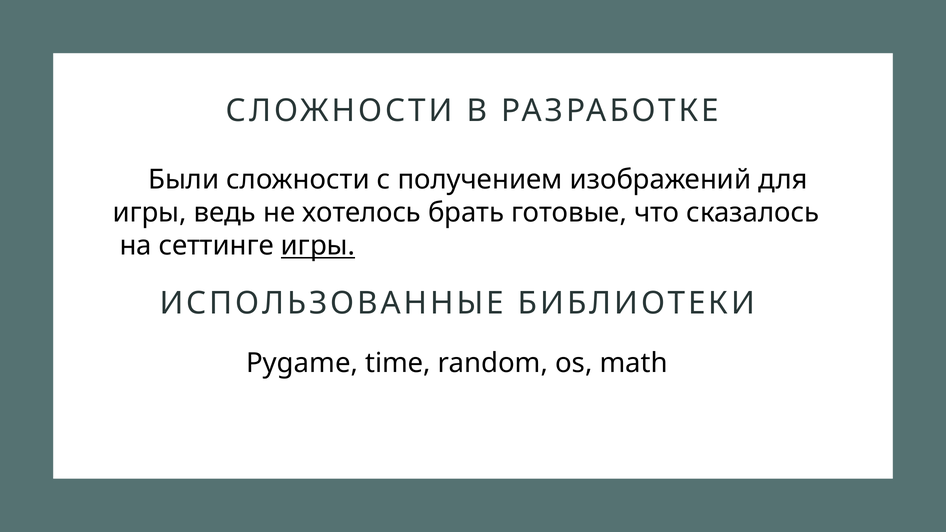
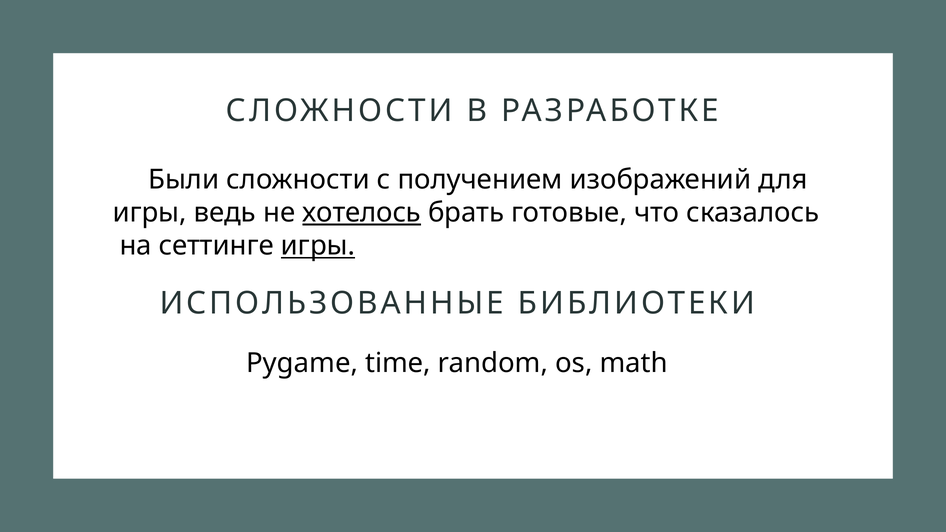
хотелось underline: none -> present (362, 213)
